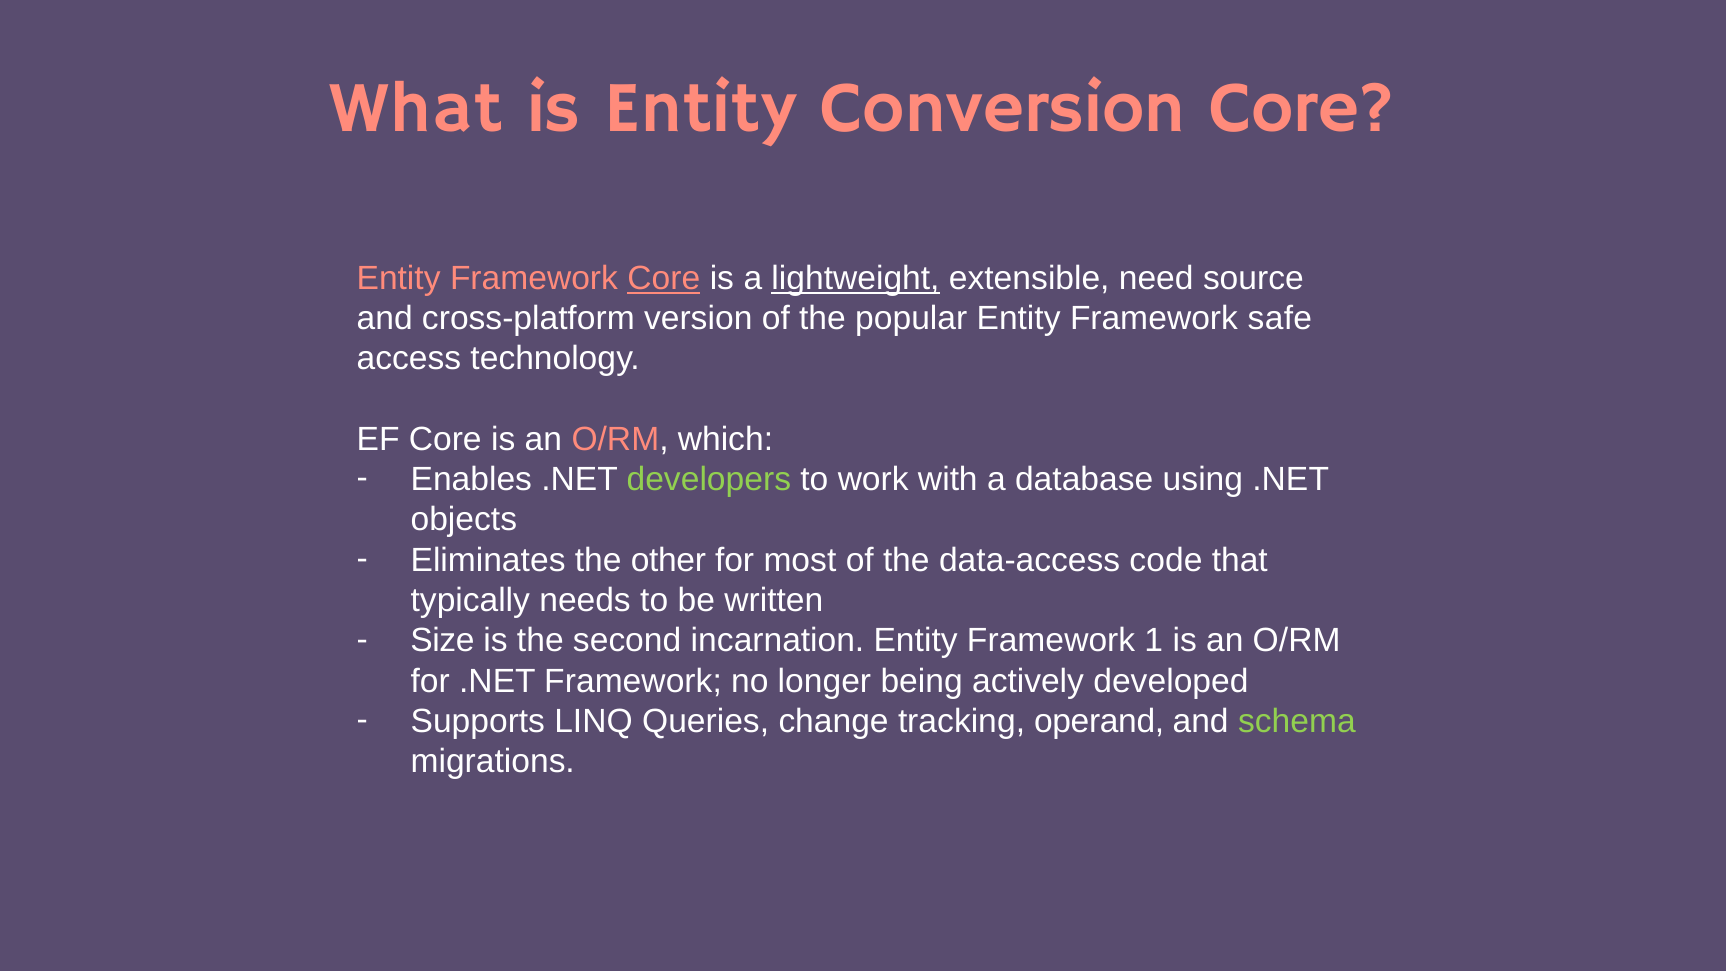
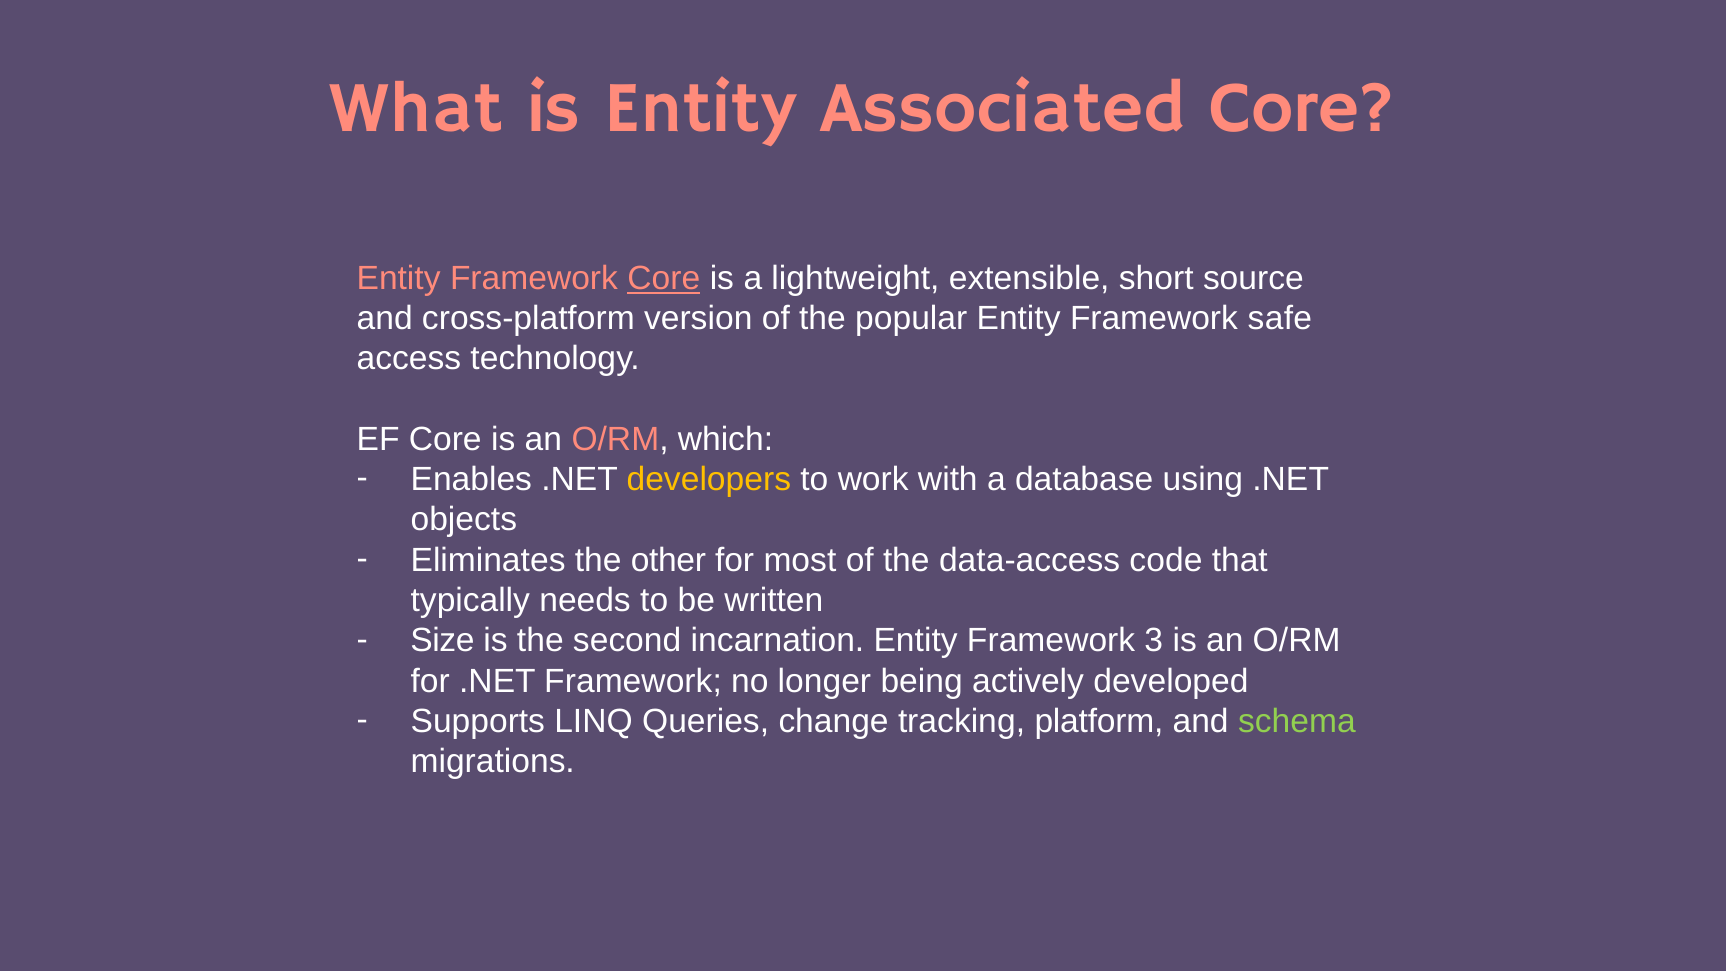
Conversion: Conversion -> Associated (1003, 108)
lightweight underline: present -> none (855, 278)
need: need -> short (1156, 278)
developers colour: light green -> yellow (709, 480)
1: 1 -> 3 (1154, 641)
operand: operand -> platform (1099, 721)
